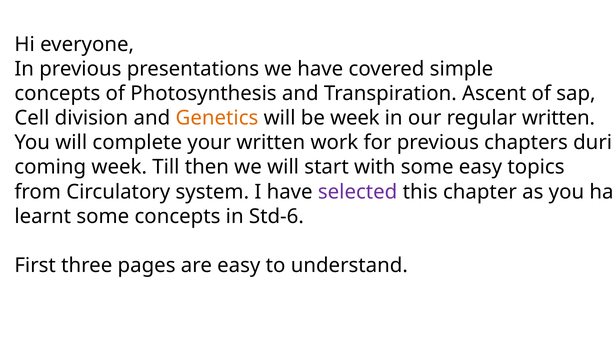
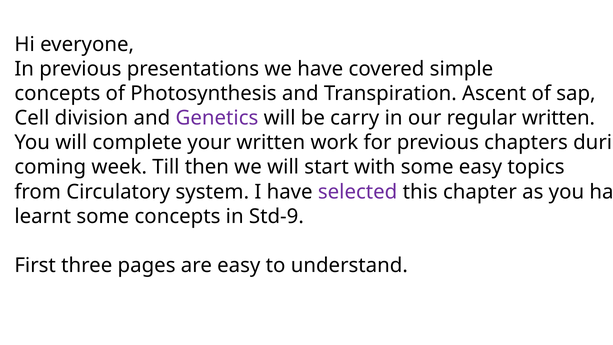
Genetics colour: orange -> purple (217, 118)
be week: week -> carry (355, 118)
Std-6: Std-6 -> Std-9 (276, 216)
